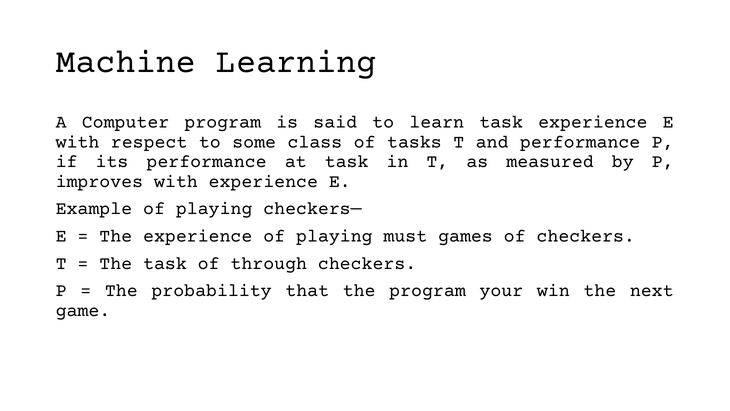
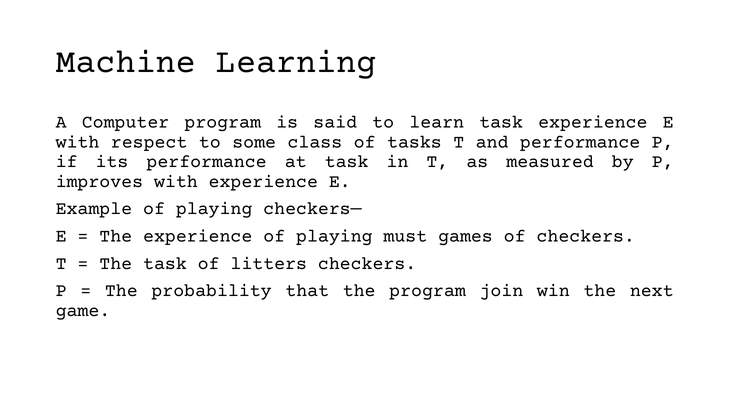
through: through -> litters (269, 263)
your: your -> join (501, 290)
